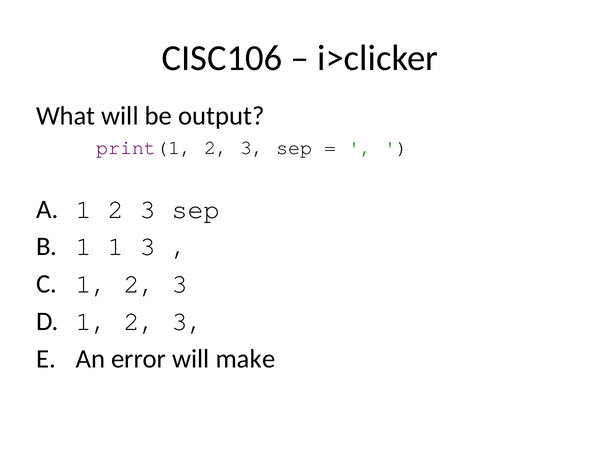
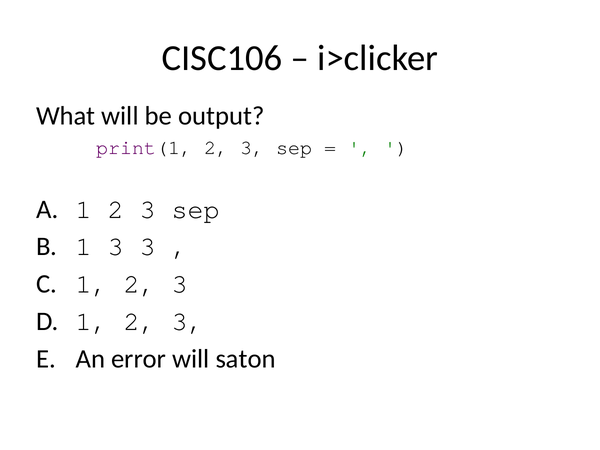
1 1: 1 -> 3 (116, 247)
make: make -> saton (246, 359)
